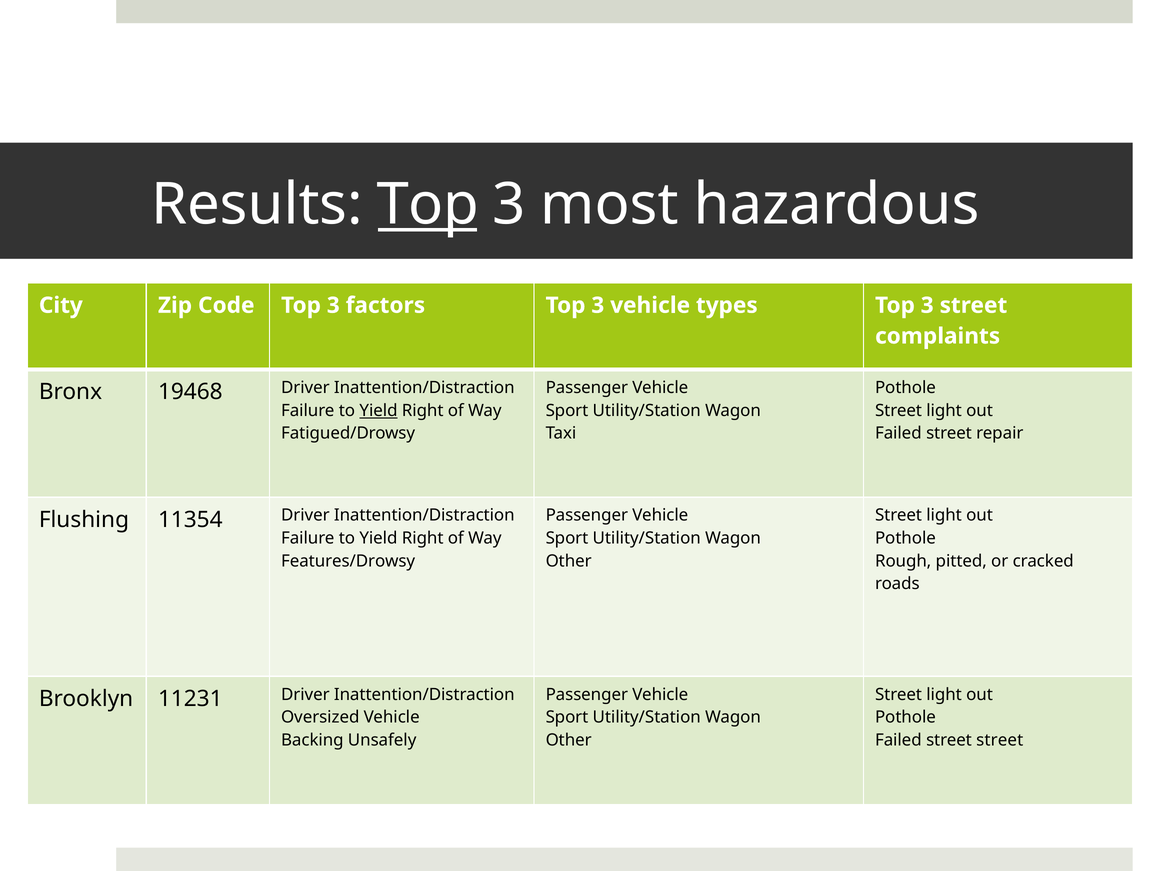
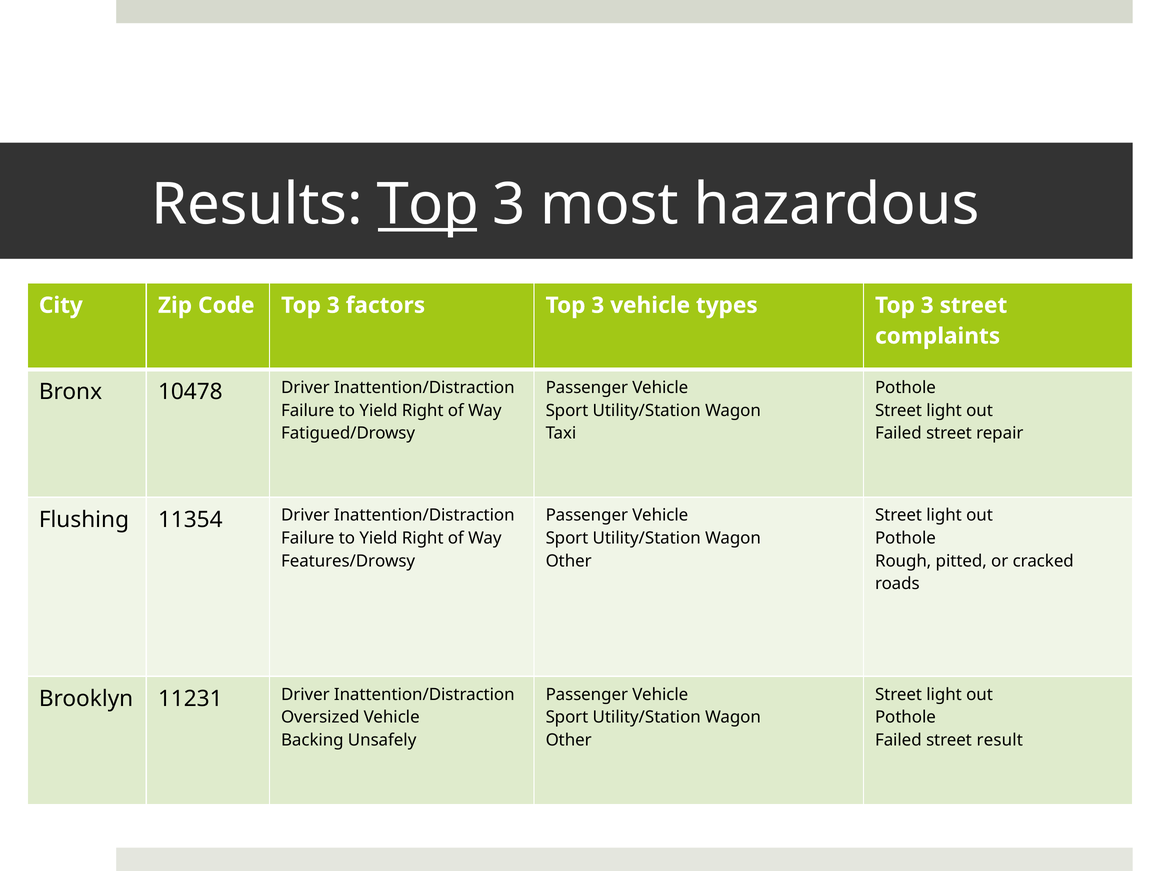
19468: 19468 -> 10478 (190, 392)
Yield underline: present -> none (379, 411)
street street: street -> result (1000, 741)
